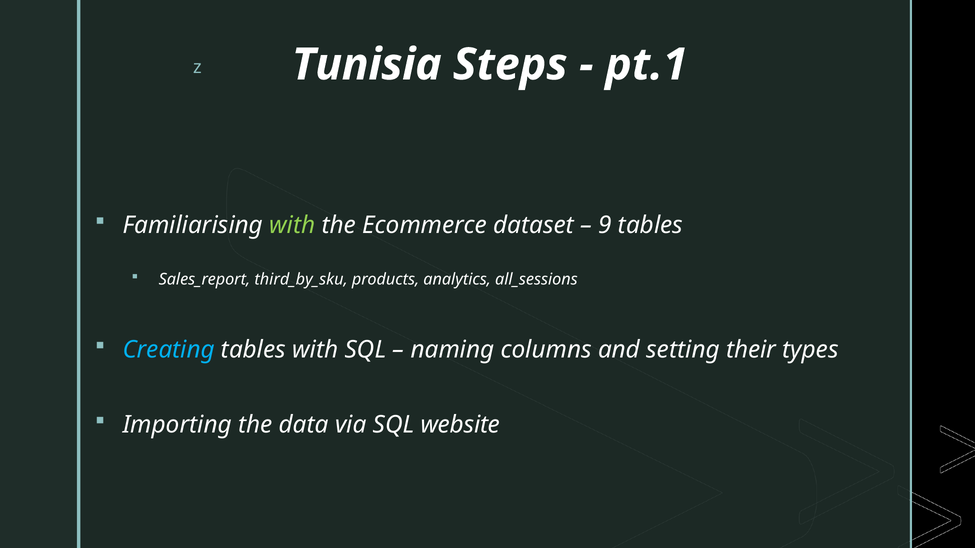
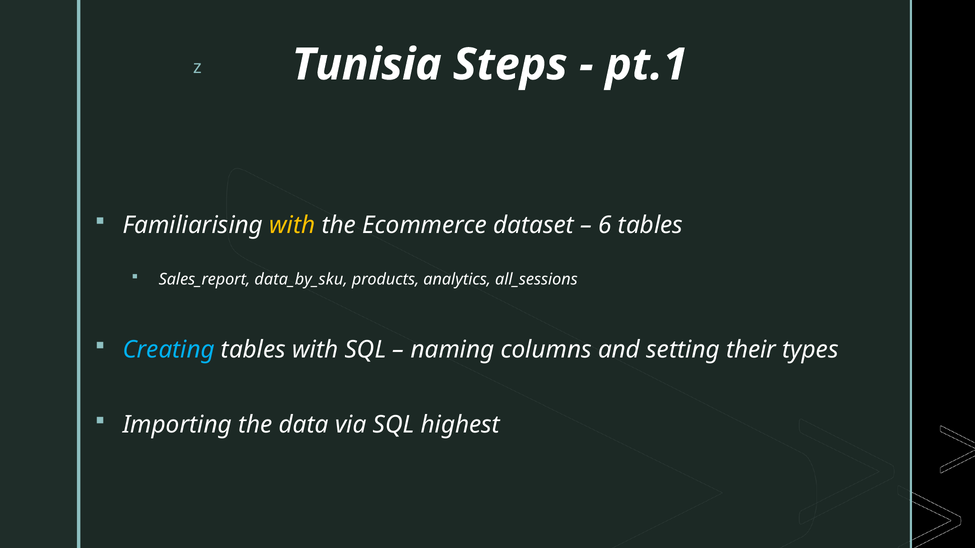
with colour: light green -> yellow (292, 225)
9: 9 -> 6 (605, 225)
third_by_sku: third_by_sku -> data_by_sku (301, 280)
website: website -> highest (460, 425)
